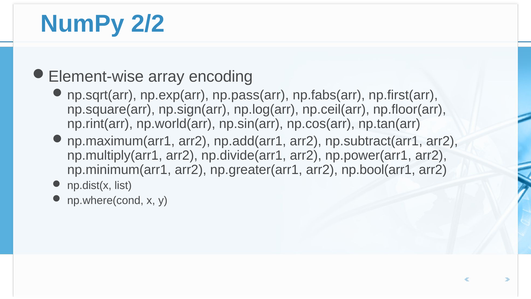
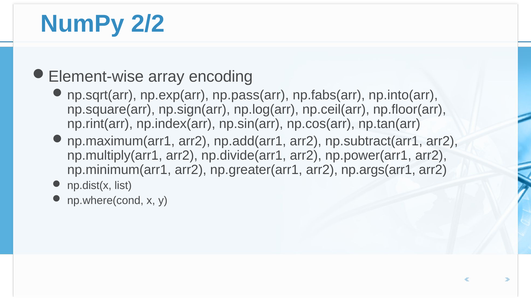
np.first(arr: np.first(arr -> np.into(arr (403, 95)
np.world(arr: np.world(arr -> np.index(arr (176, 124)
np.bool(arr1: np.bool(arr1 -> np.args(arr1 (378, 170)
